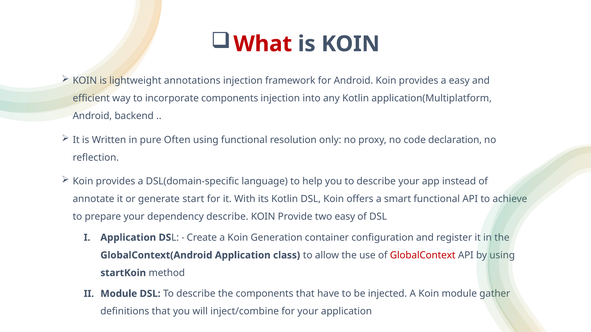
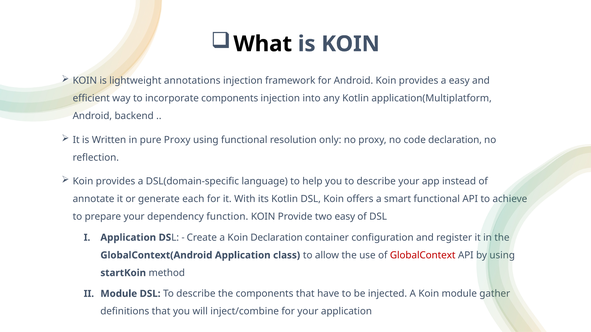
What colour: red -> black (263, 44)
pure Often: Often -> Proxy (177, 140)
start: start -> each (193, 199)
dependency describe: describe -> function (227, 217)
Koin Generation: Generation -> Declaration (277, 238)
